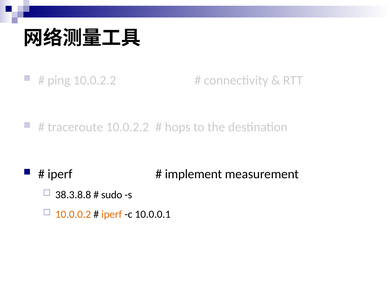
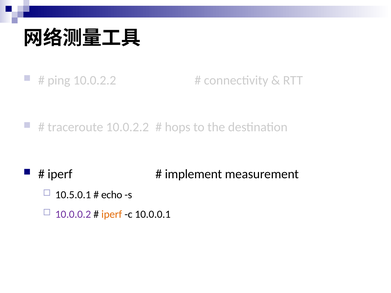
38.3.8.8: 38.3.8.8 -> 10.5.0.1 (73, 195)
sudo: sudo -> echo (112, 195)
10.0.0.2 colour: orange -> purple (73, 214)
